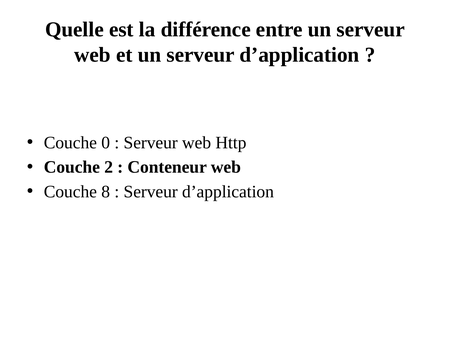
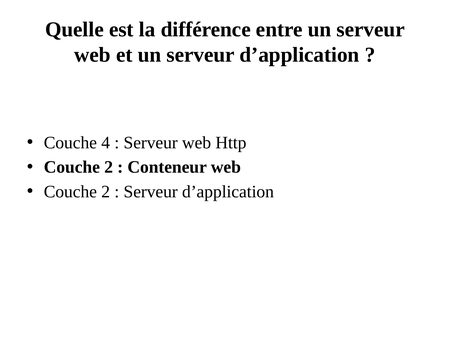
0: 0 -> 4 (106, 143)
8: 8 -> 2 (106, 192)
